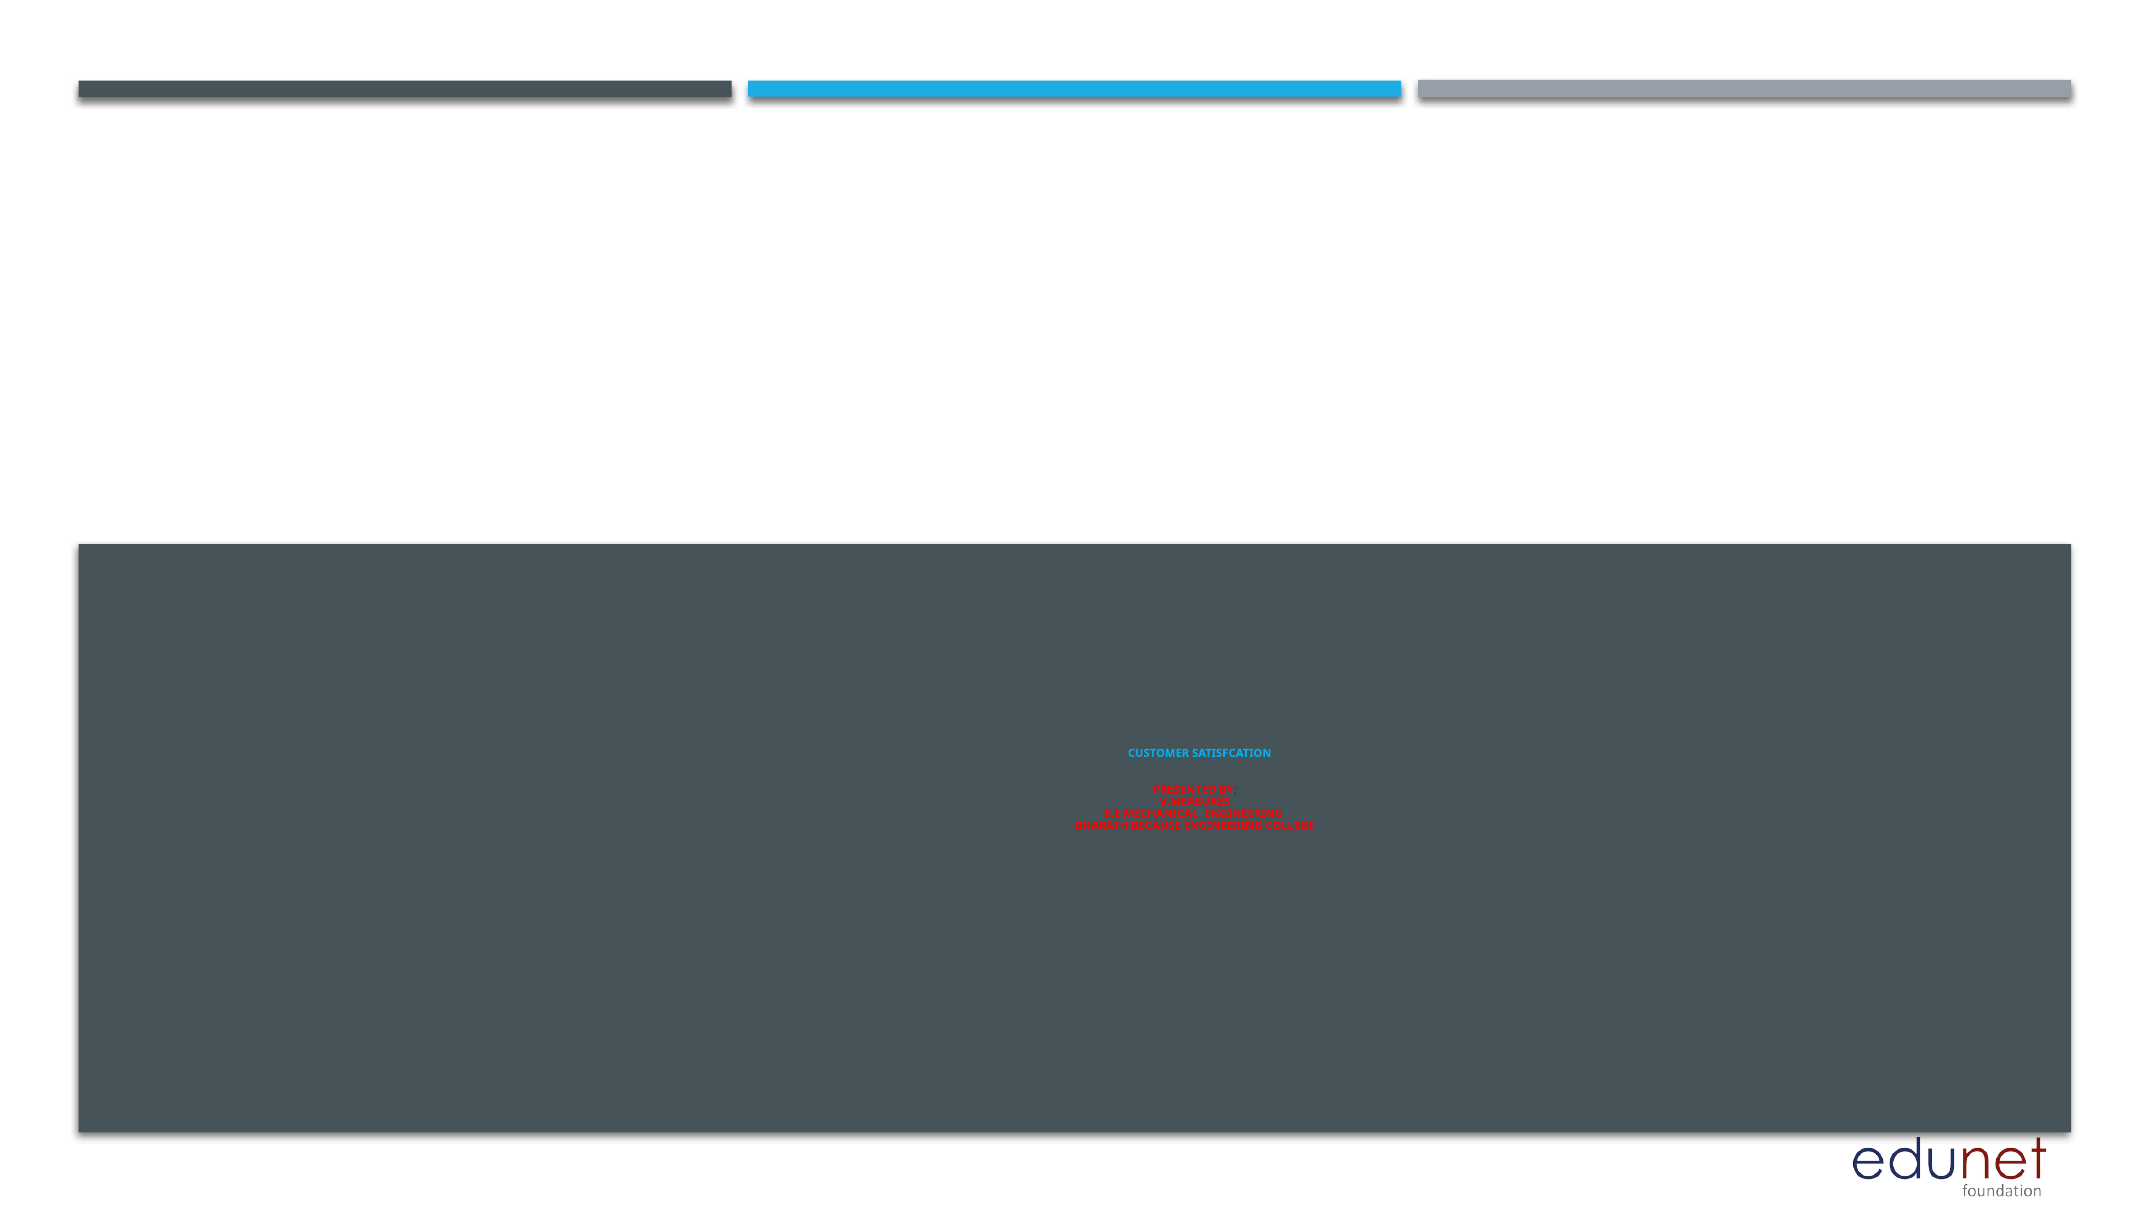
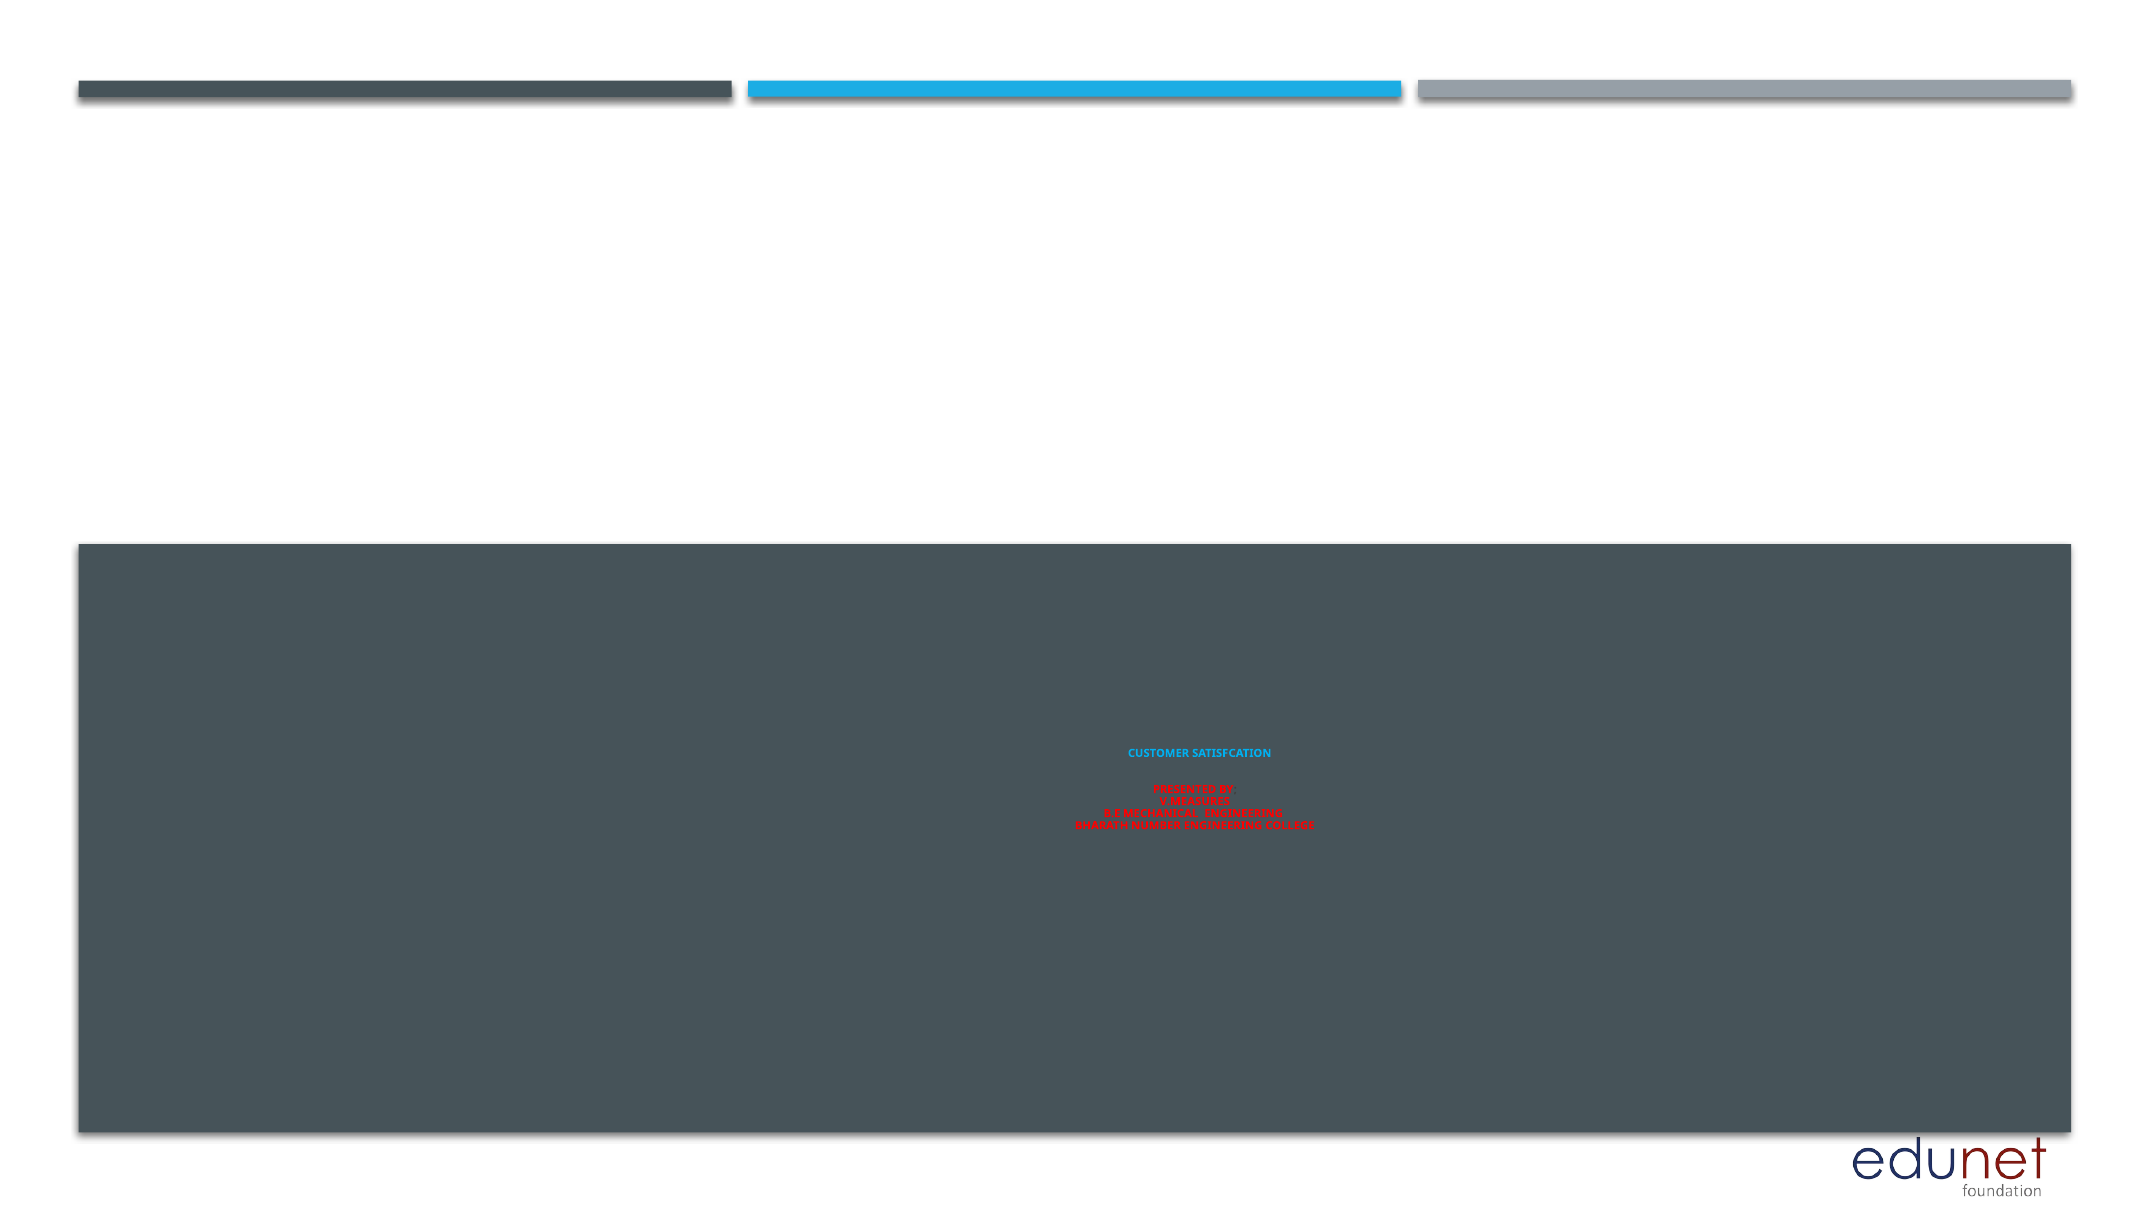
BECAUSE: BECAUSE -> NUMBER (1156, 826)
